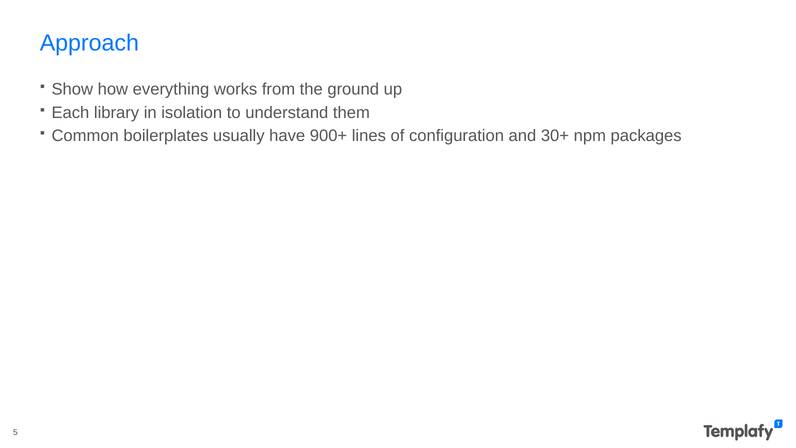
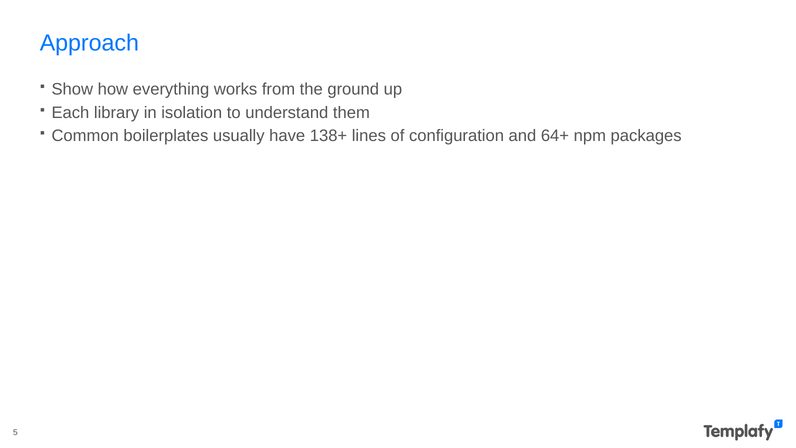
900+: 900+ -> 138+ (328, 136)
30+: 30+ -> 64+ (555, 136)
